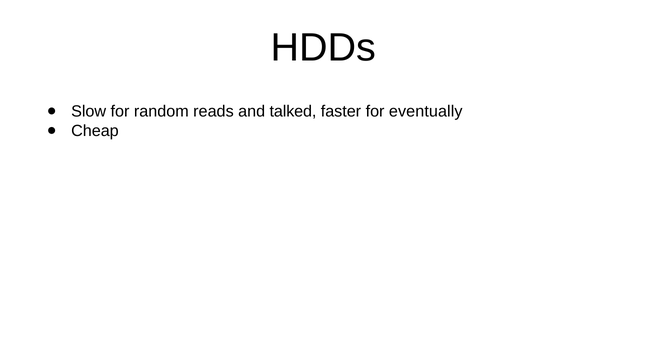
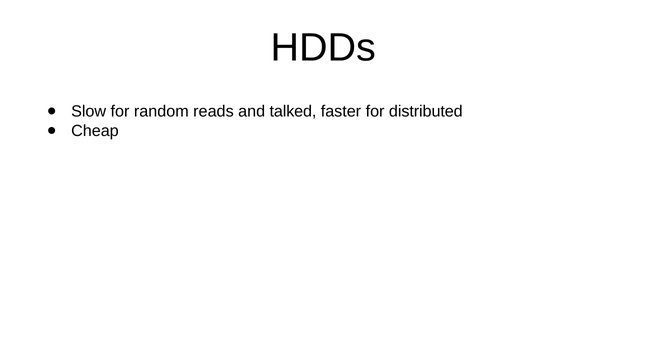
eventually: eventually -> distributed (426, 111)
